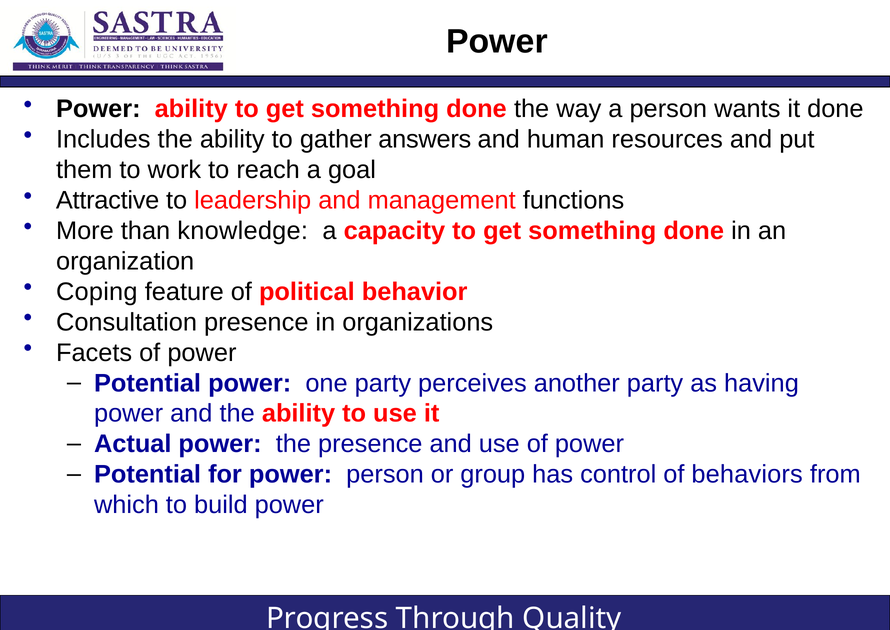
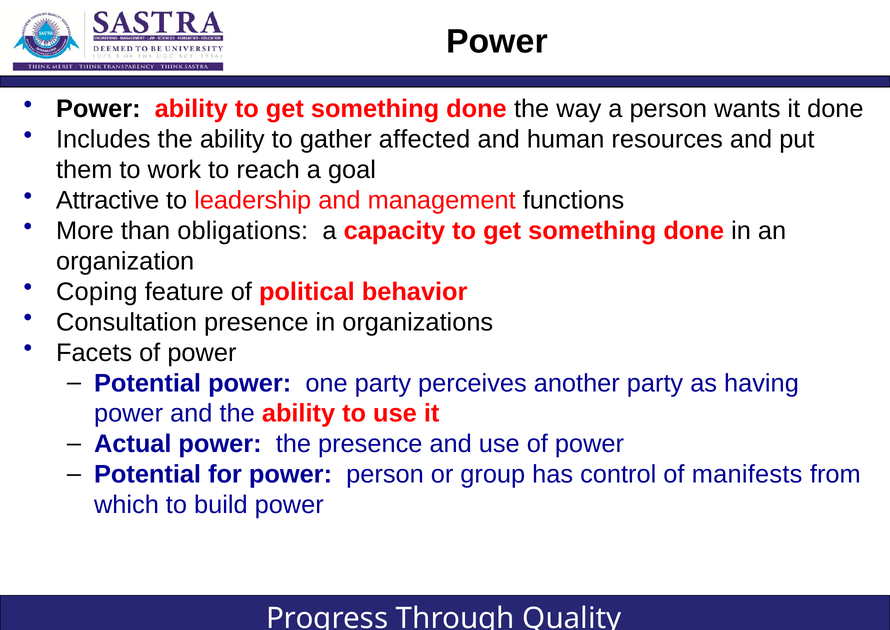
answers: answers -> affected (425, 139)
knowledge: knowledge -> obligations (243, 231)
behaviors: behaviors -> manifests (747, 474)
